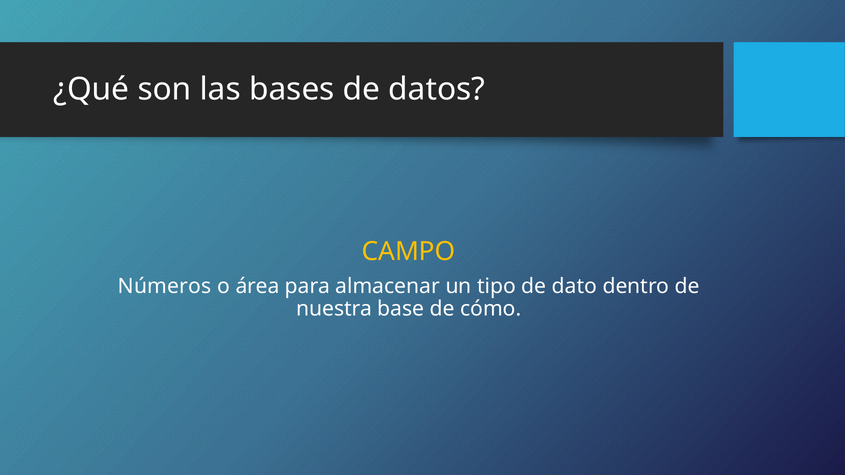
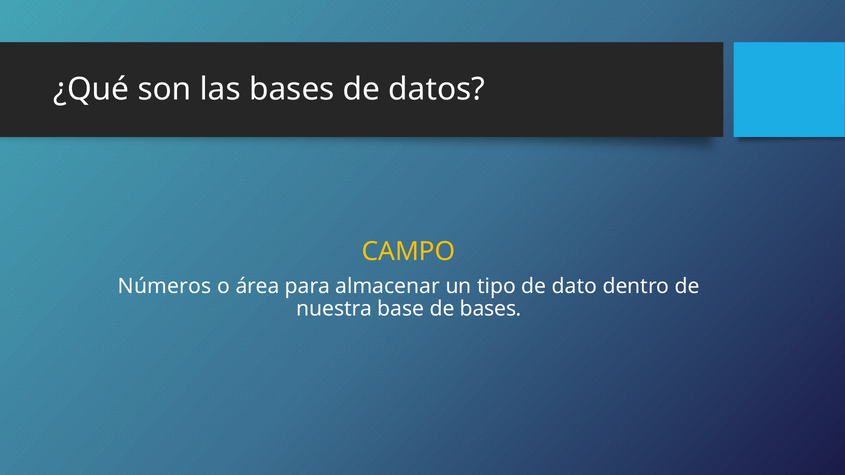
de cómo: cómo -> bases (491, 309)
